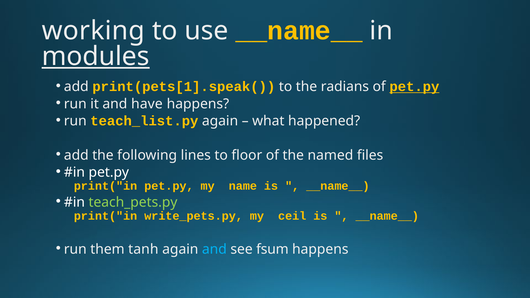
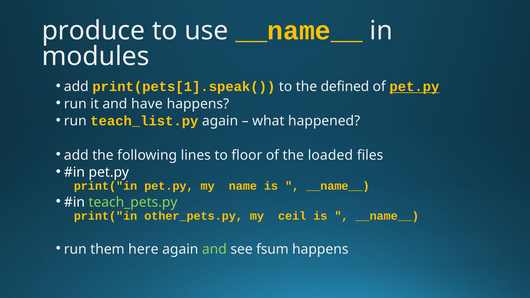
working: working -> produce (93, 31)
modules underline: present -> none (96, 57)
radians: radians -> defined (345, 87)
named: named -> loaded (330, 155)
write_pets.py: write_pets.py -> other_pets.py (194, 216)
tanh: tanh -> here (143, 249)
and colour: light blue -> light green (214, 249)
